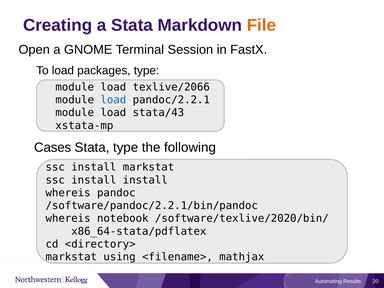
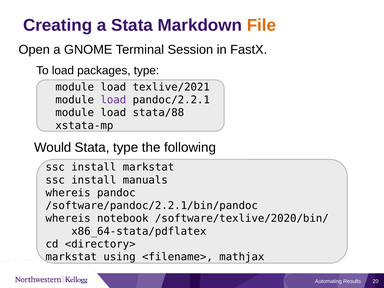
texlive/2066: texlive/2066 -> texlive/2021 (171, 87)
load colour: blue -> purple (113, 100)
stata/43: stata/43 -> stata/88 (158, 113)
Cases: Cases -> Would (53, 148)
install install: install -> manuals (145, 180)
